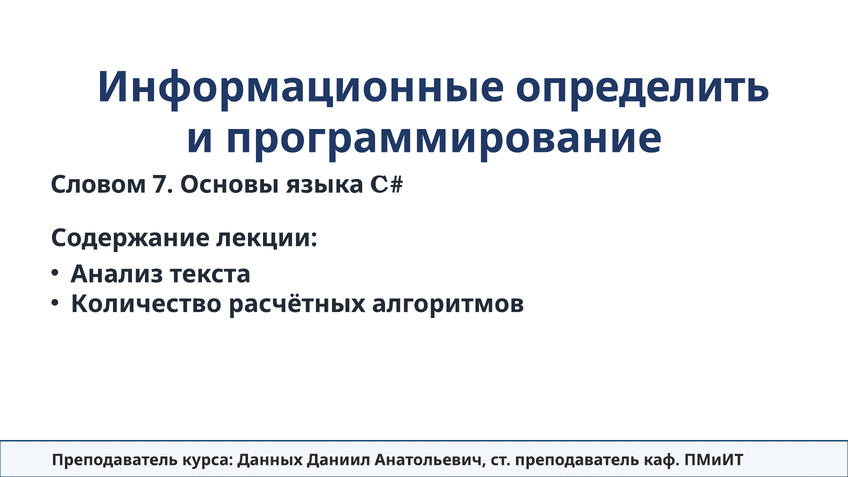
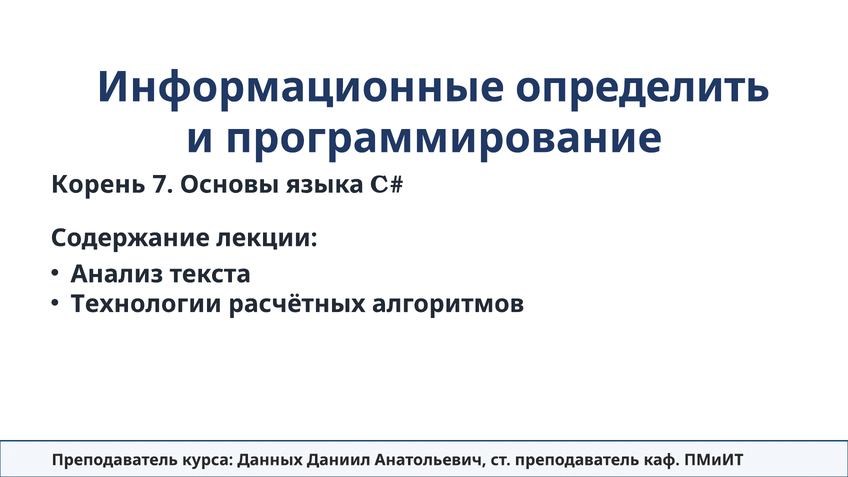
Словом: Словом -> Корень (98, 185)
Количество: Количество -> Технологии (146, 304)
